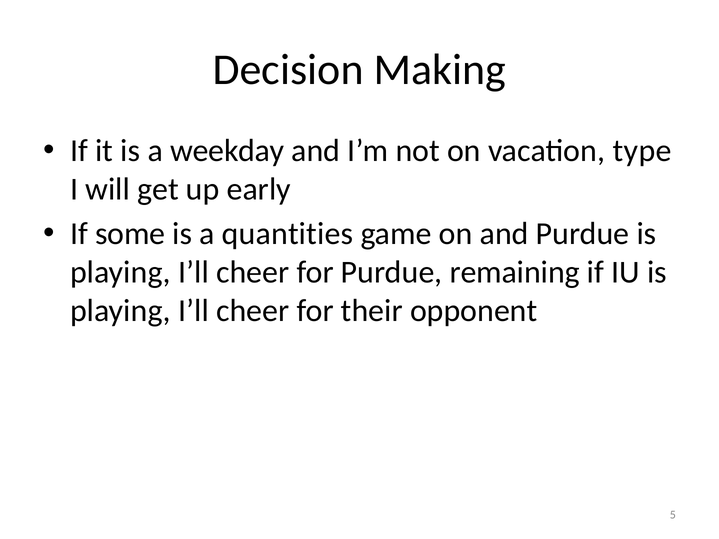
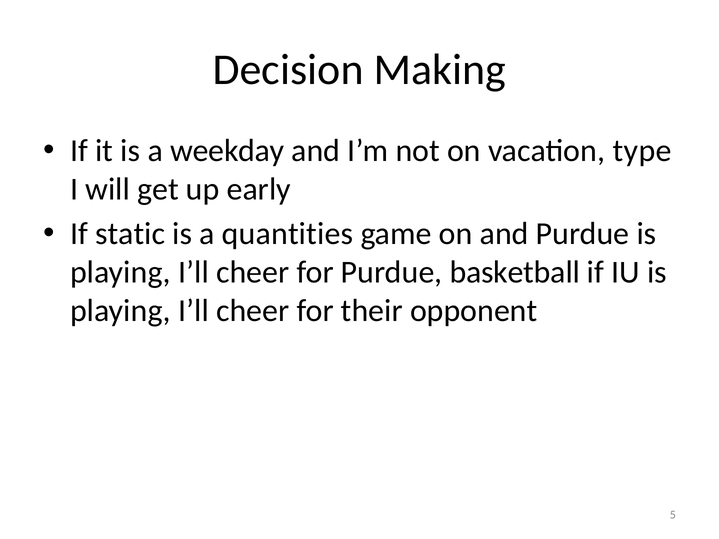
some: some -> static (130, 234)
remaining: remaining -> basketball (515, 272)
